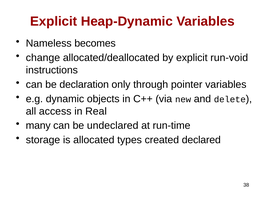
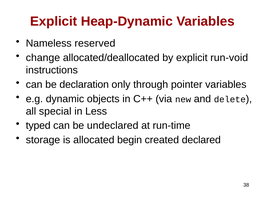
becomes: becomes -> reserved (95, 44)
access: access -> special (55, 112)
Real: Real -> Less (96, 112)
many: many -> typed (38, 126)
types: types -> begin (130, 141)
